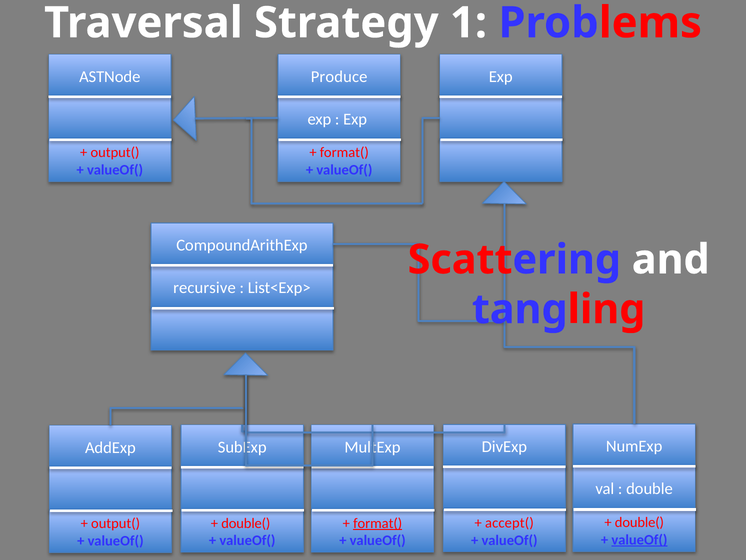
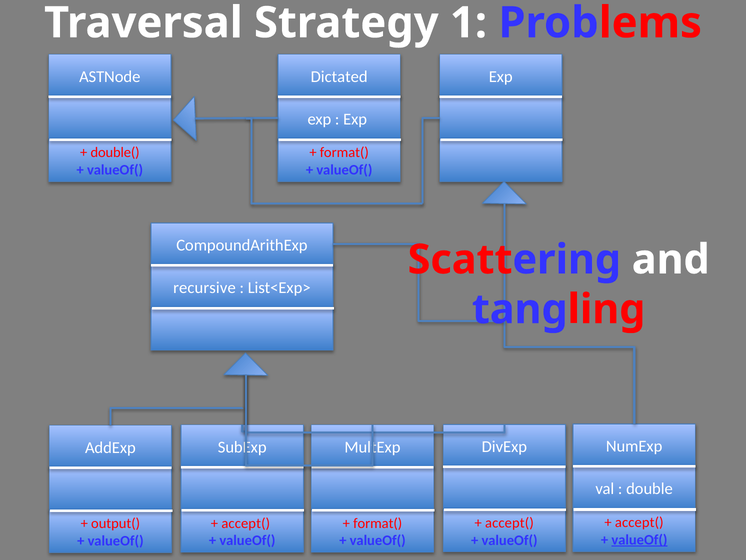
Produce: Produce -> Dictated (339, 77)
output(: output( -> double( (115, 153)
double(: double( -> accept( (639, 522)
double(: double( -> accept( (246, 523)
format( underline: present -> none (378, 523)
